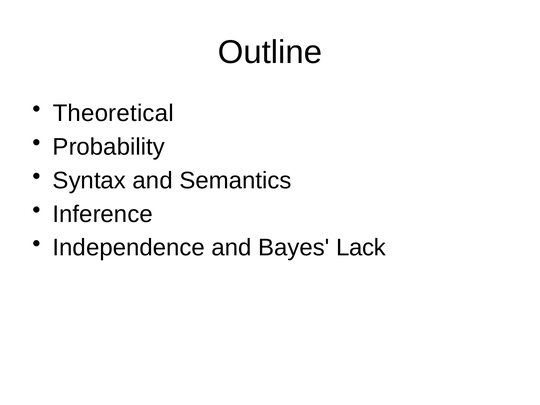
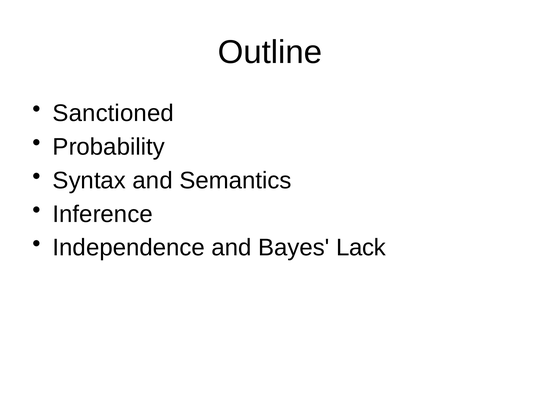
Theoretical: Theoretical -> Sanctioned (113, 113)
